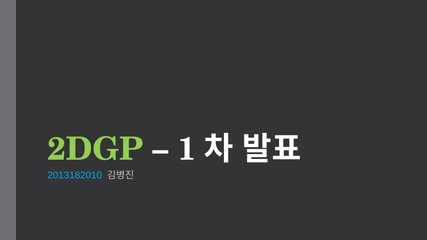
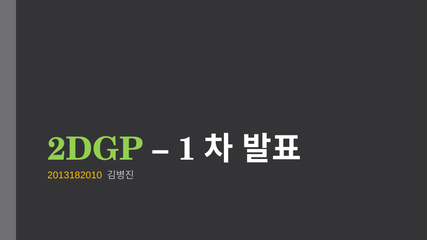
2013182010 colour: light blue -> yellow (75, 175)
